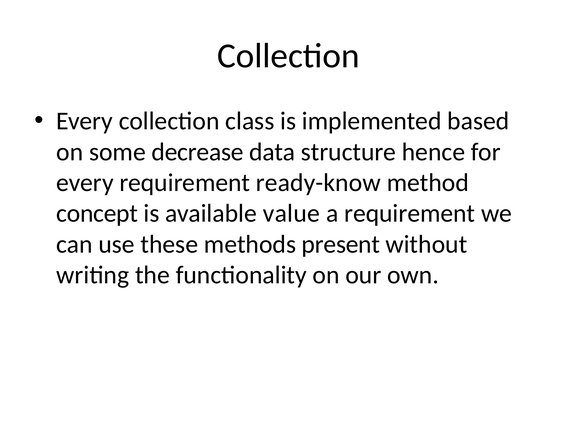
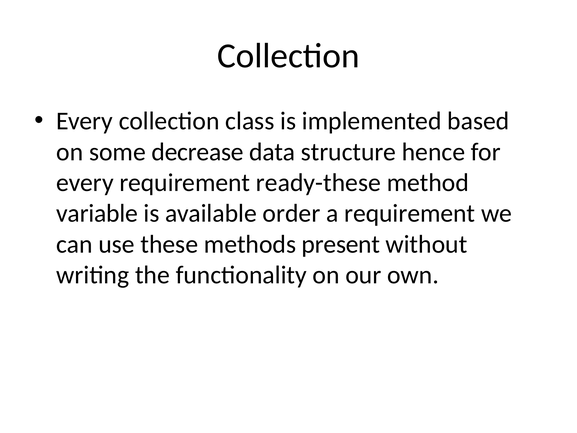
ready-know: ready-know -> ready-these (318, 183)
concept: concept -> variable (97, 213)
value: value -> order (291, 213)
